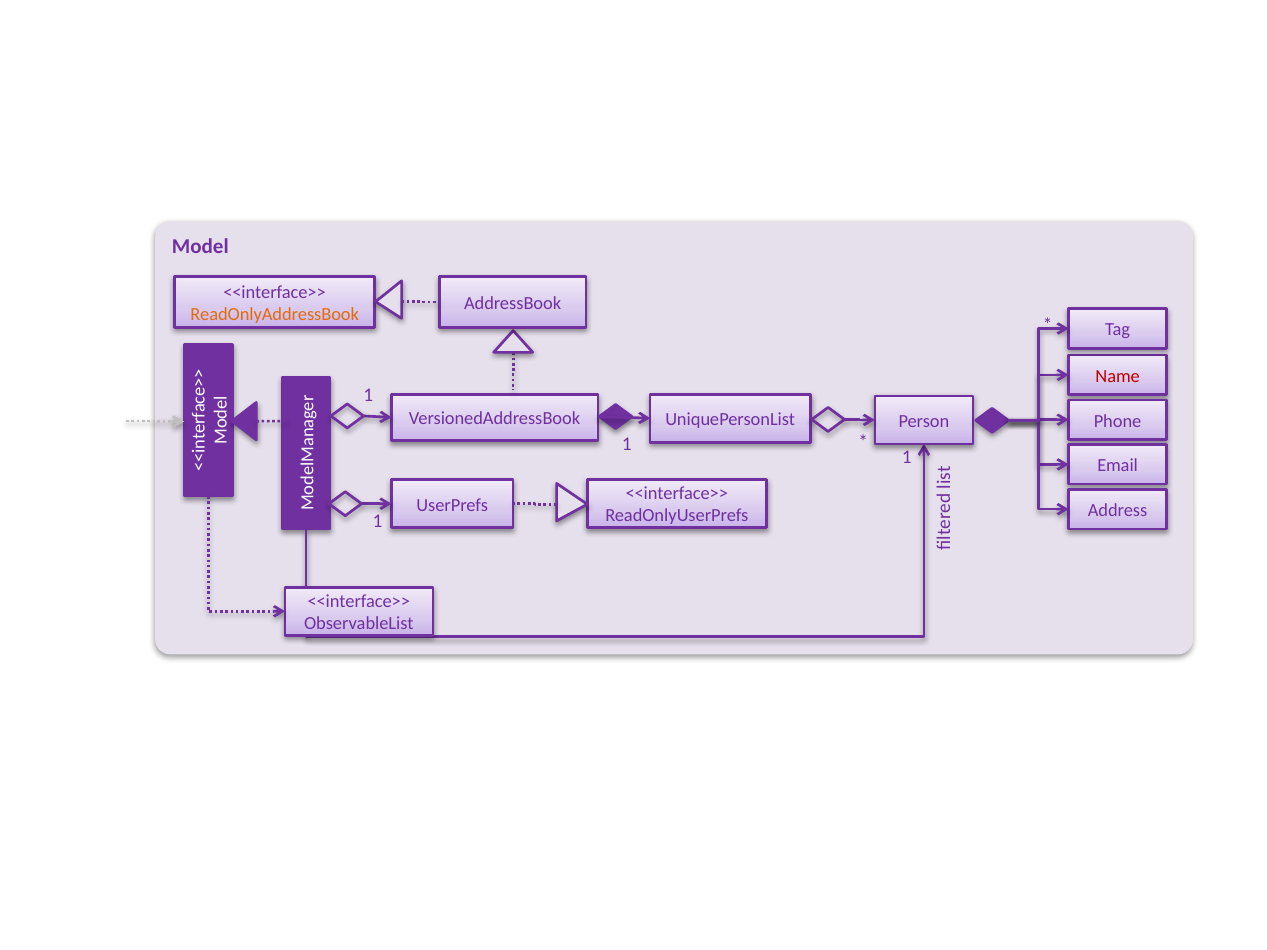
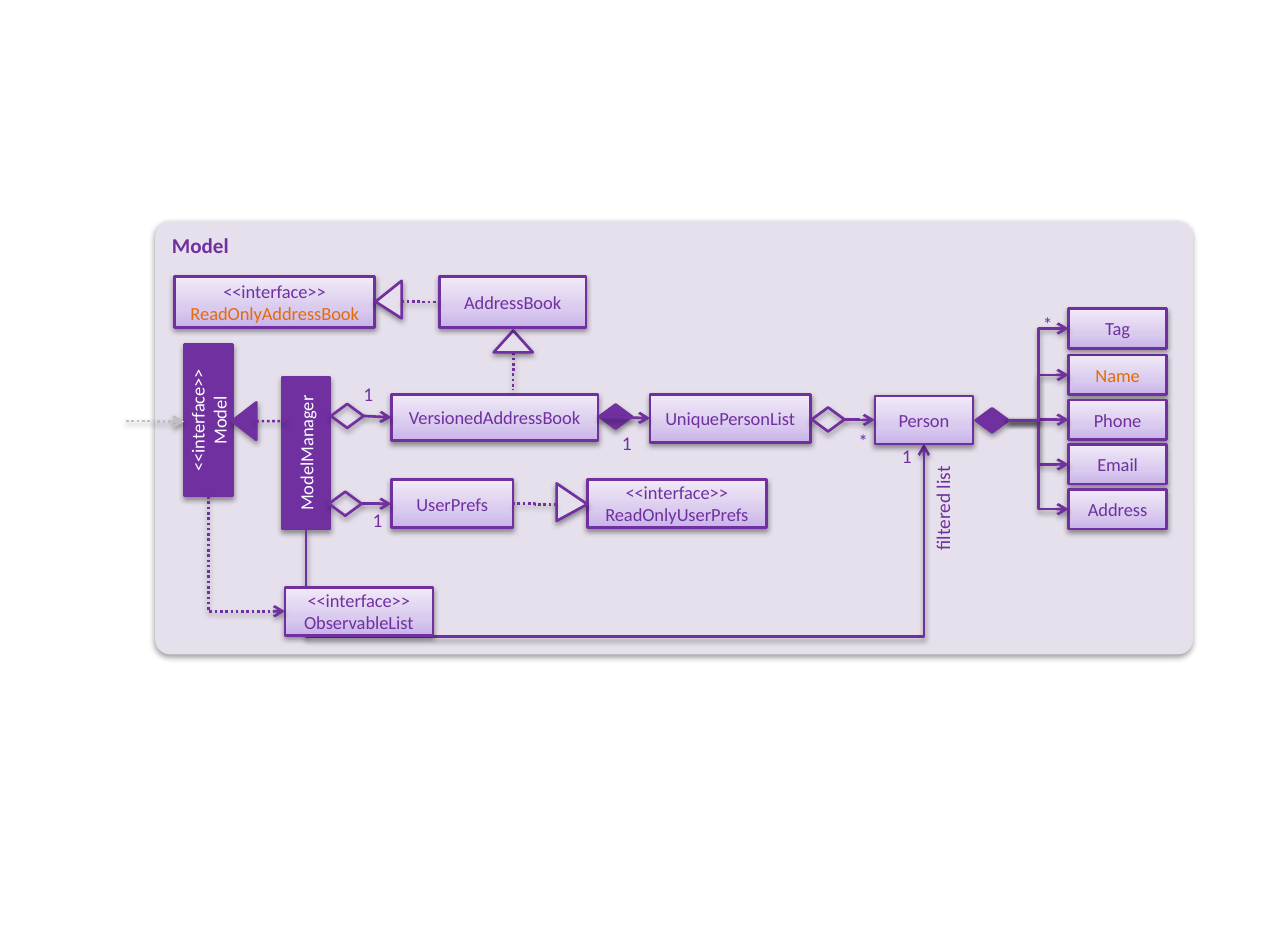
Name colour: red -> orange (1118, 376)
